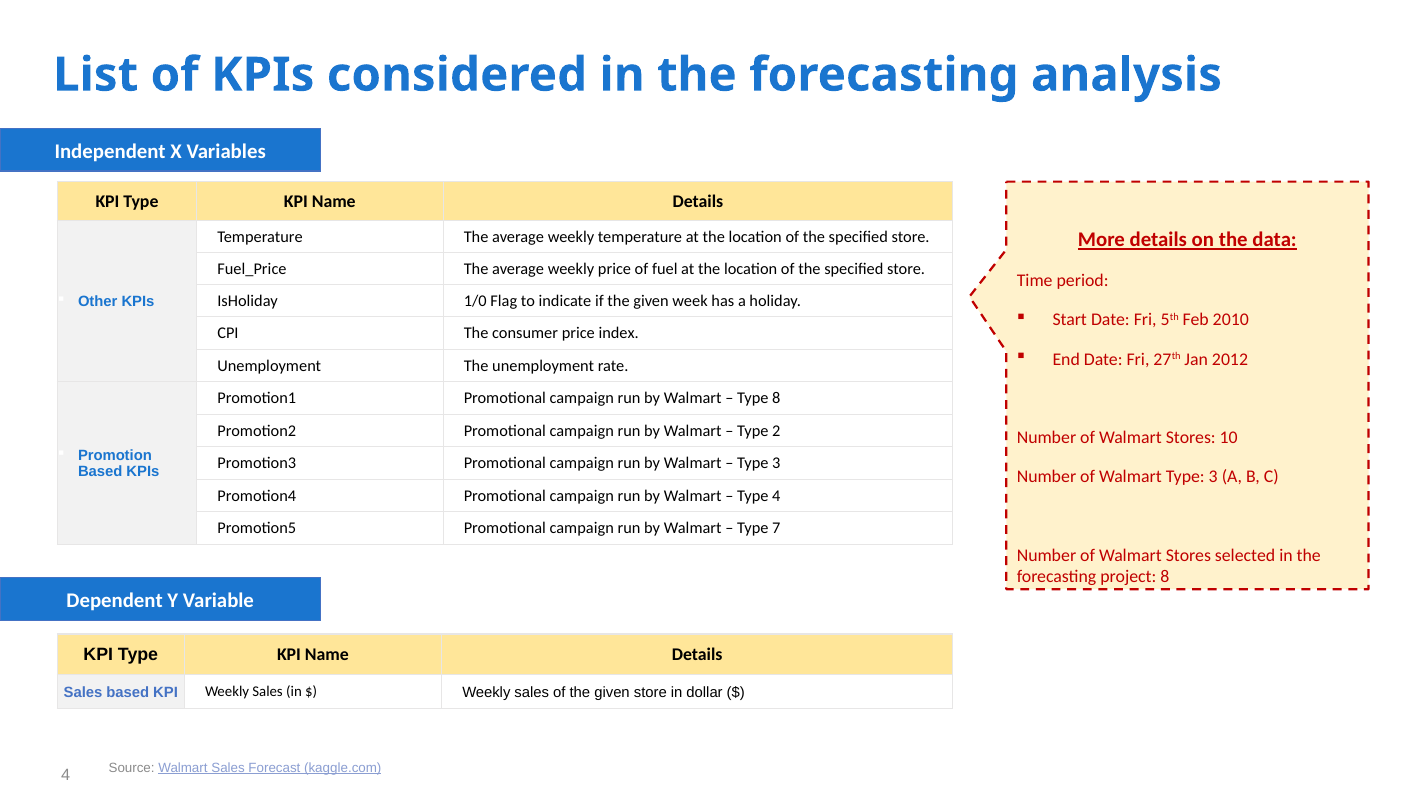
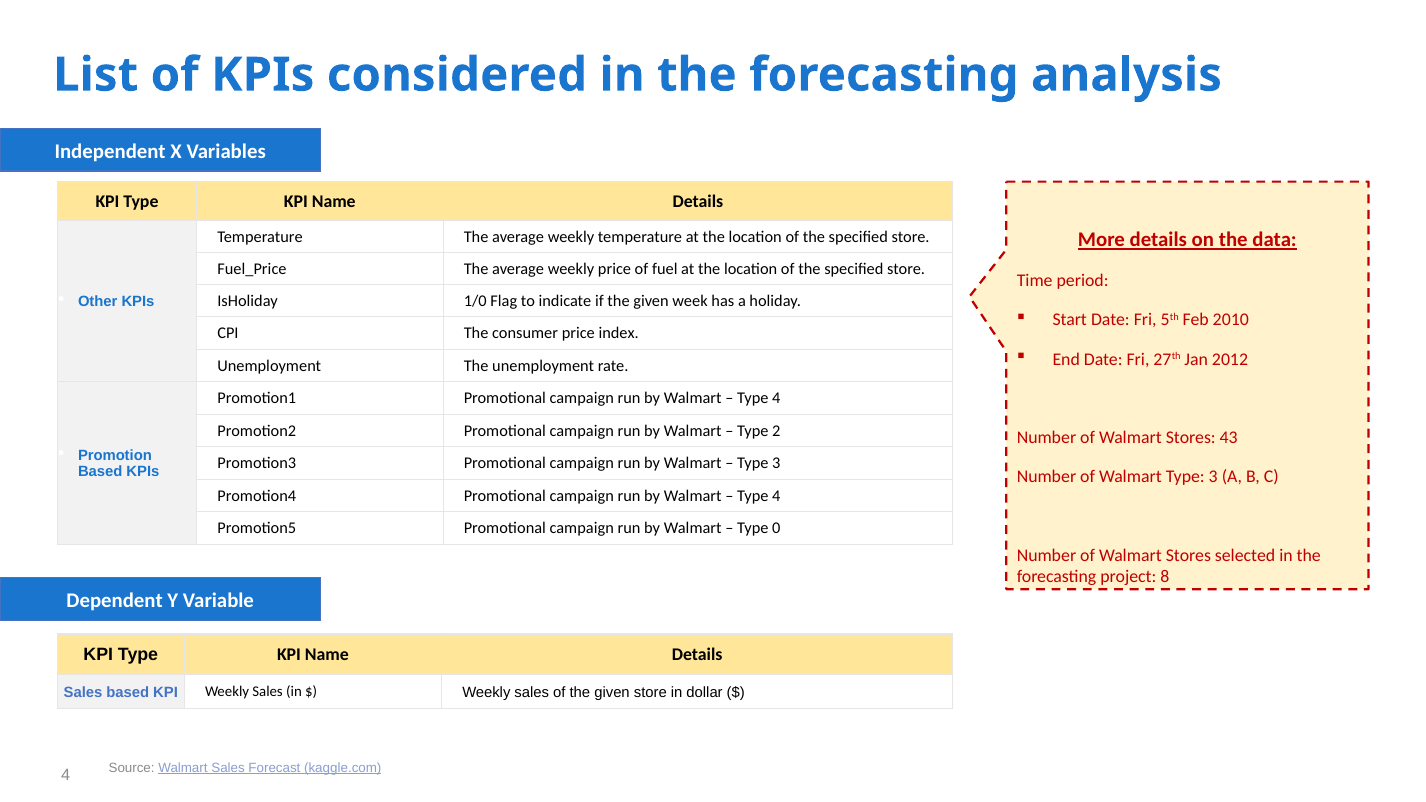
8: 8 -> 4 (776, 398)
10: 10 -> 43 (1229, 438)
7: 7 -> 0 (776, 529)
